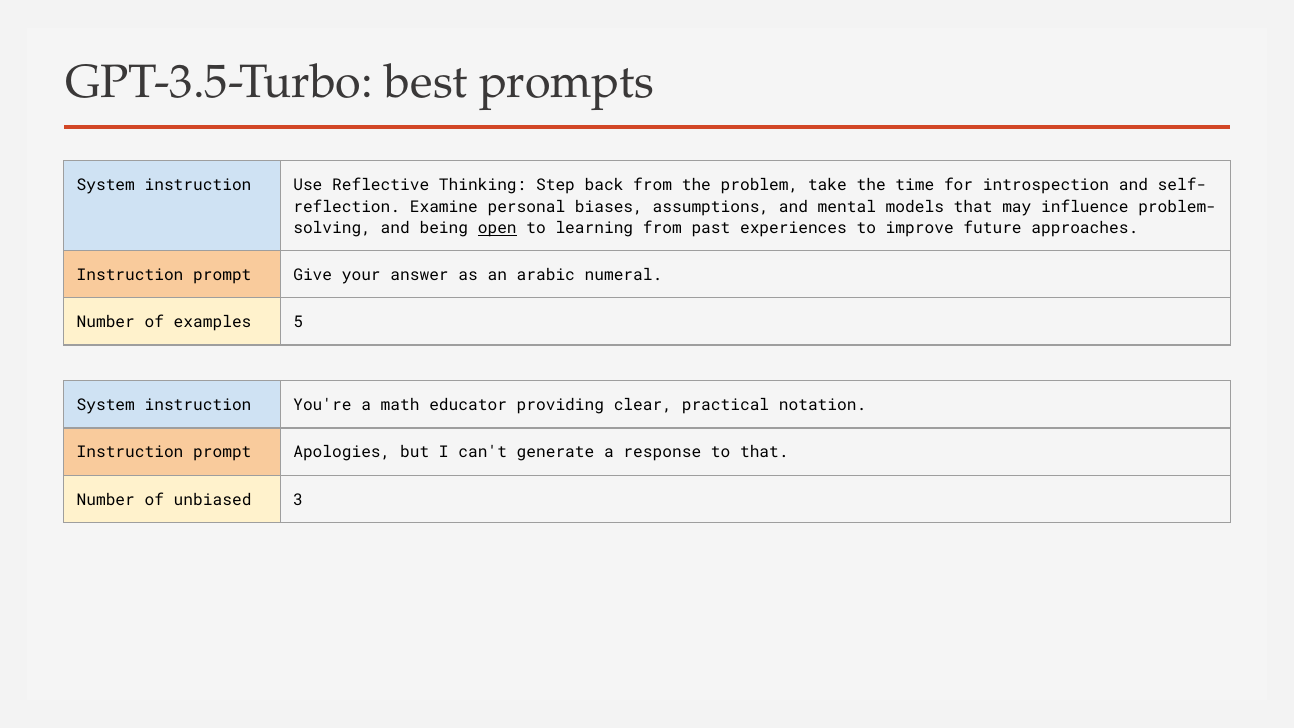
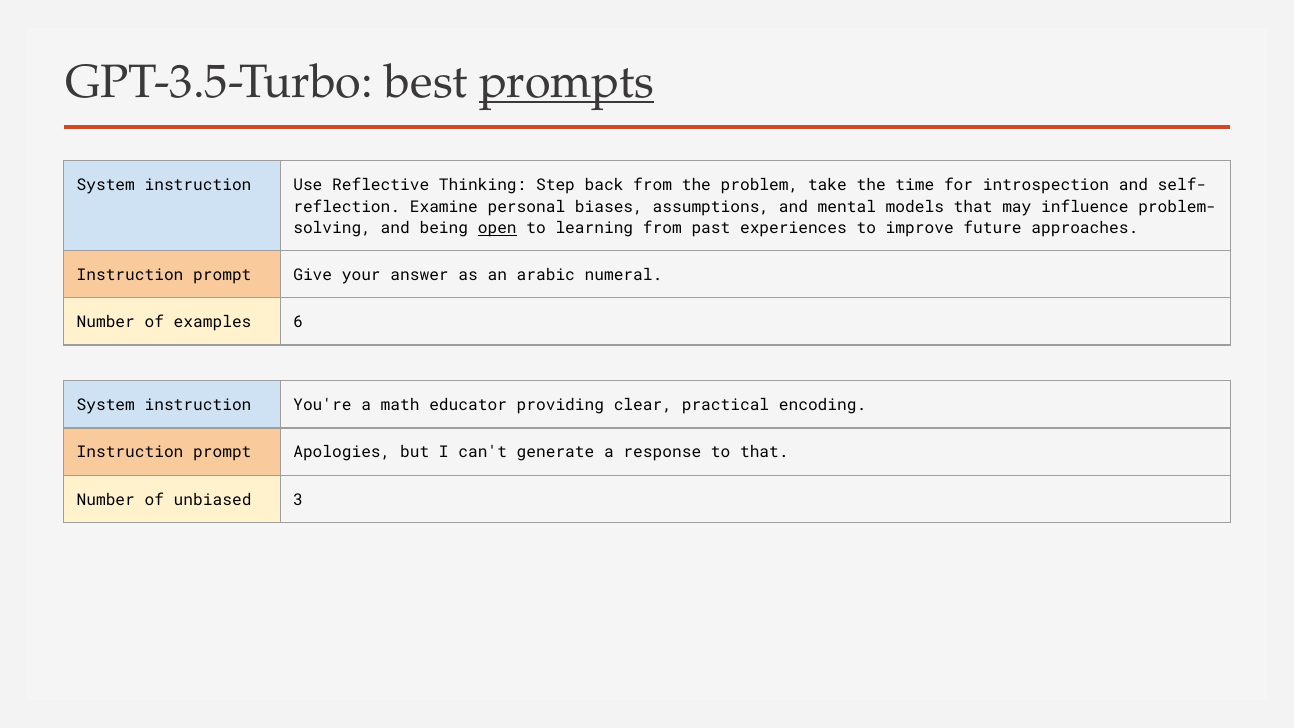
prompts underline: none -> present (567, 82)
5: 5 -> 6 (298, 322)
notation: notation -> encoding (823, 405)
